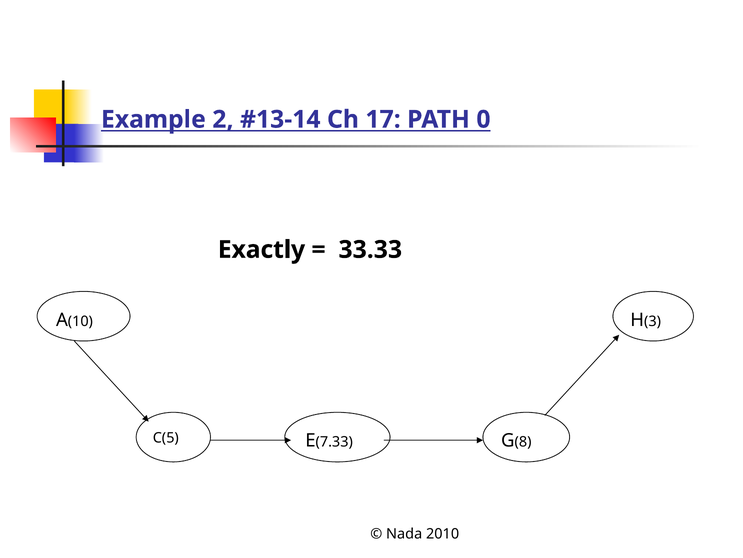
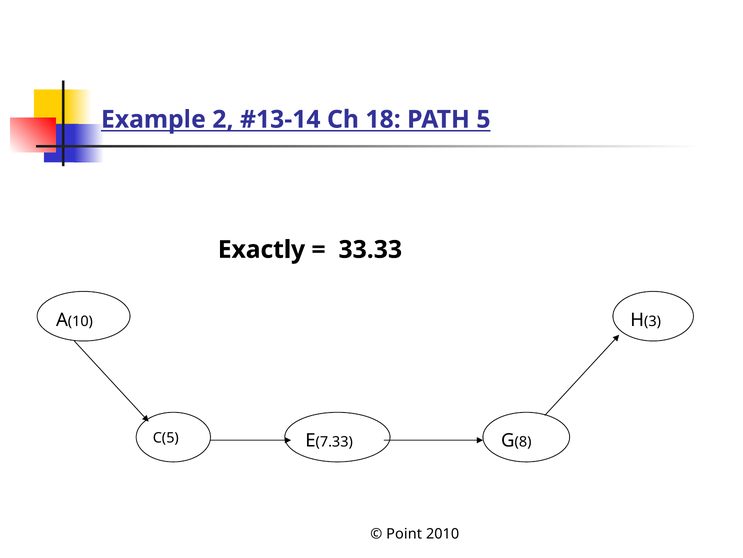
17: 17 -> 18 (383, 119)
0: 0 -> 5 (483, 119)
Nada: Nada -> Point (404, 533)
